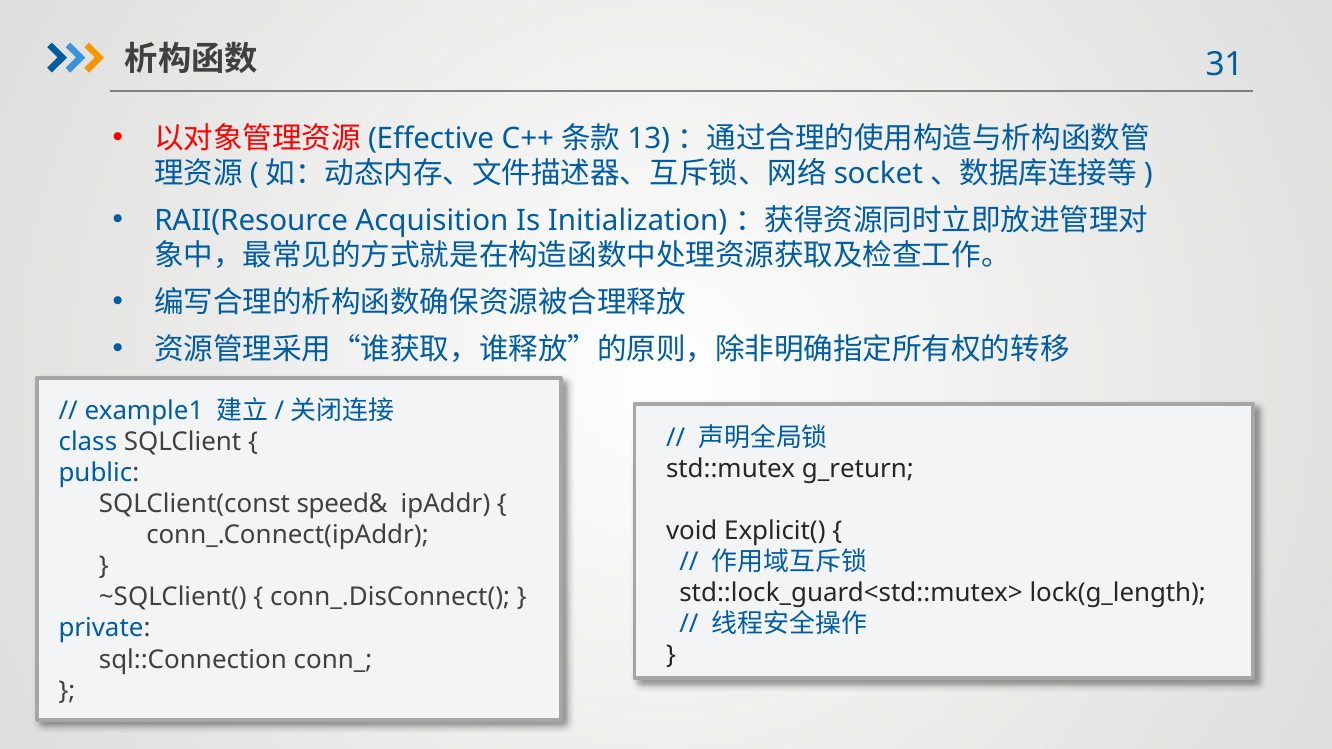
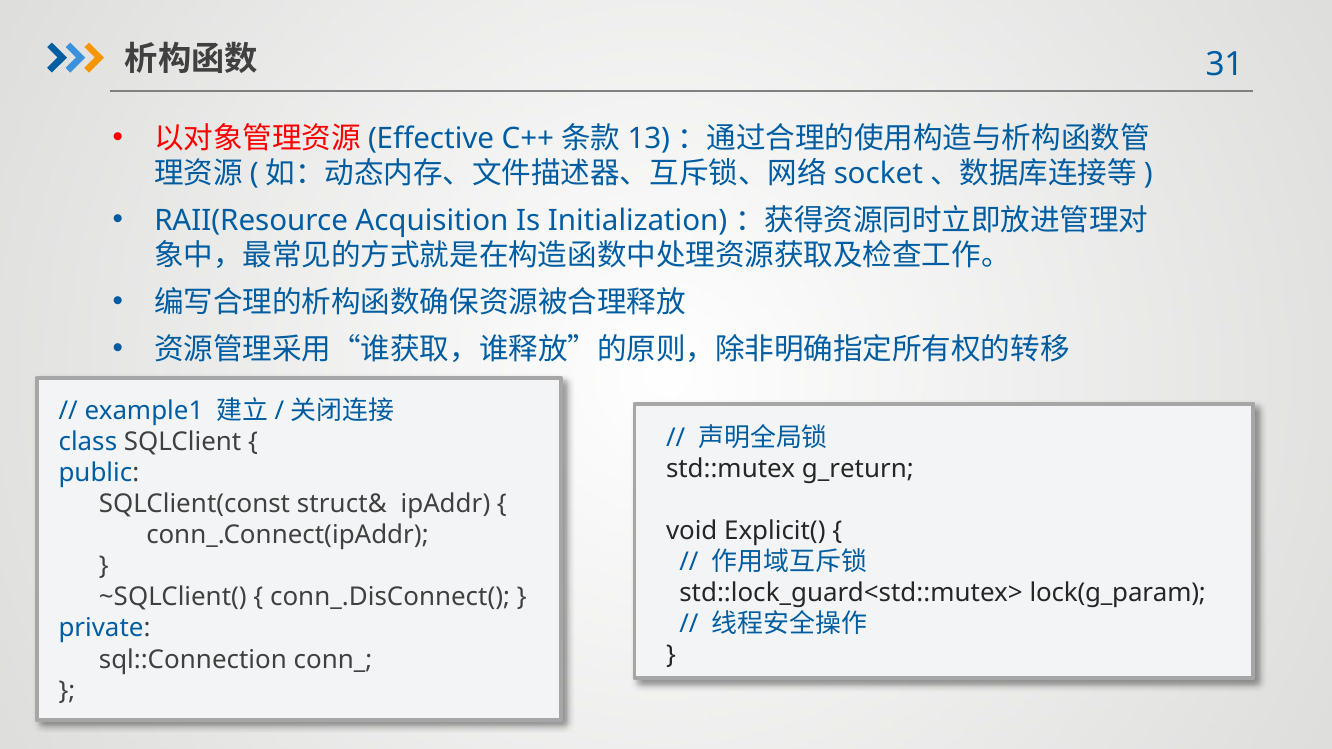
speed&: speed& -> struct& (342, 504)
lock(g_length: lock(g_length -> lock(g_param (1118, 593)
